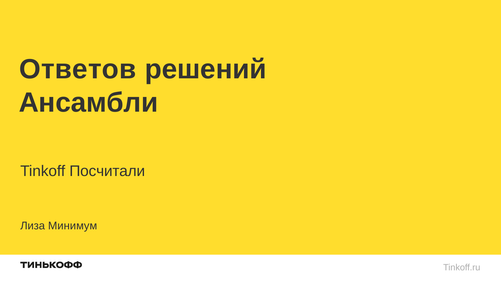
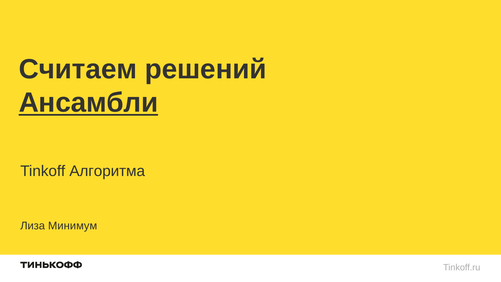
Ответов: Ответов -> Считаем (78, 69)
Ансамбли underline: none -> present (88, 103)
Посчитали: Посчитали -> Алгоритма (107, 171)
